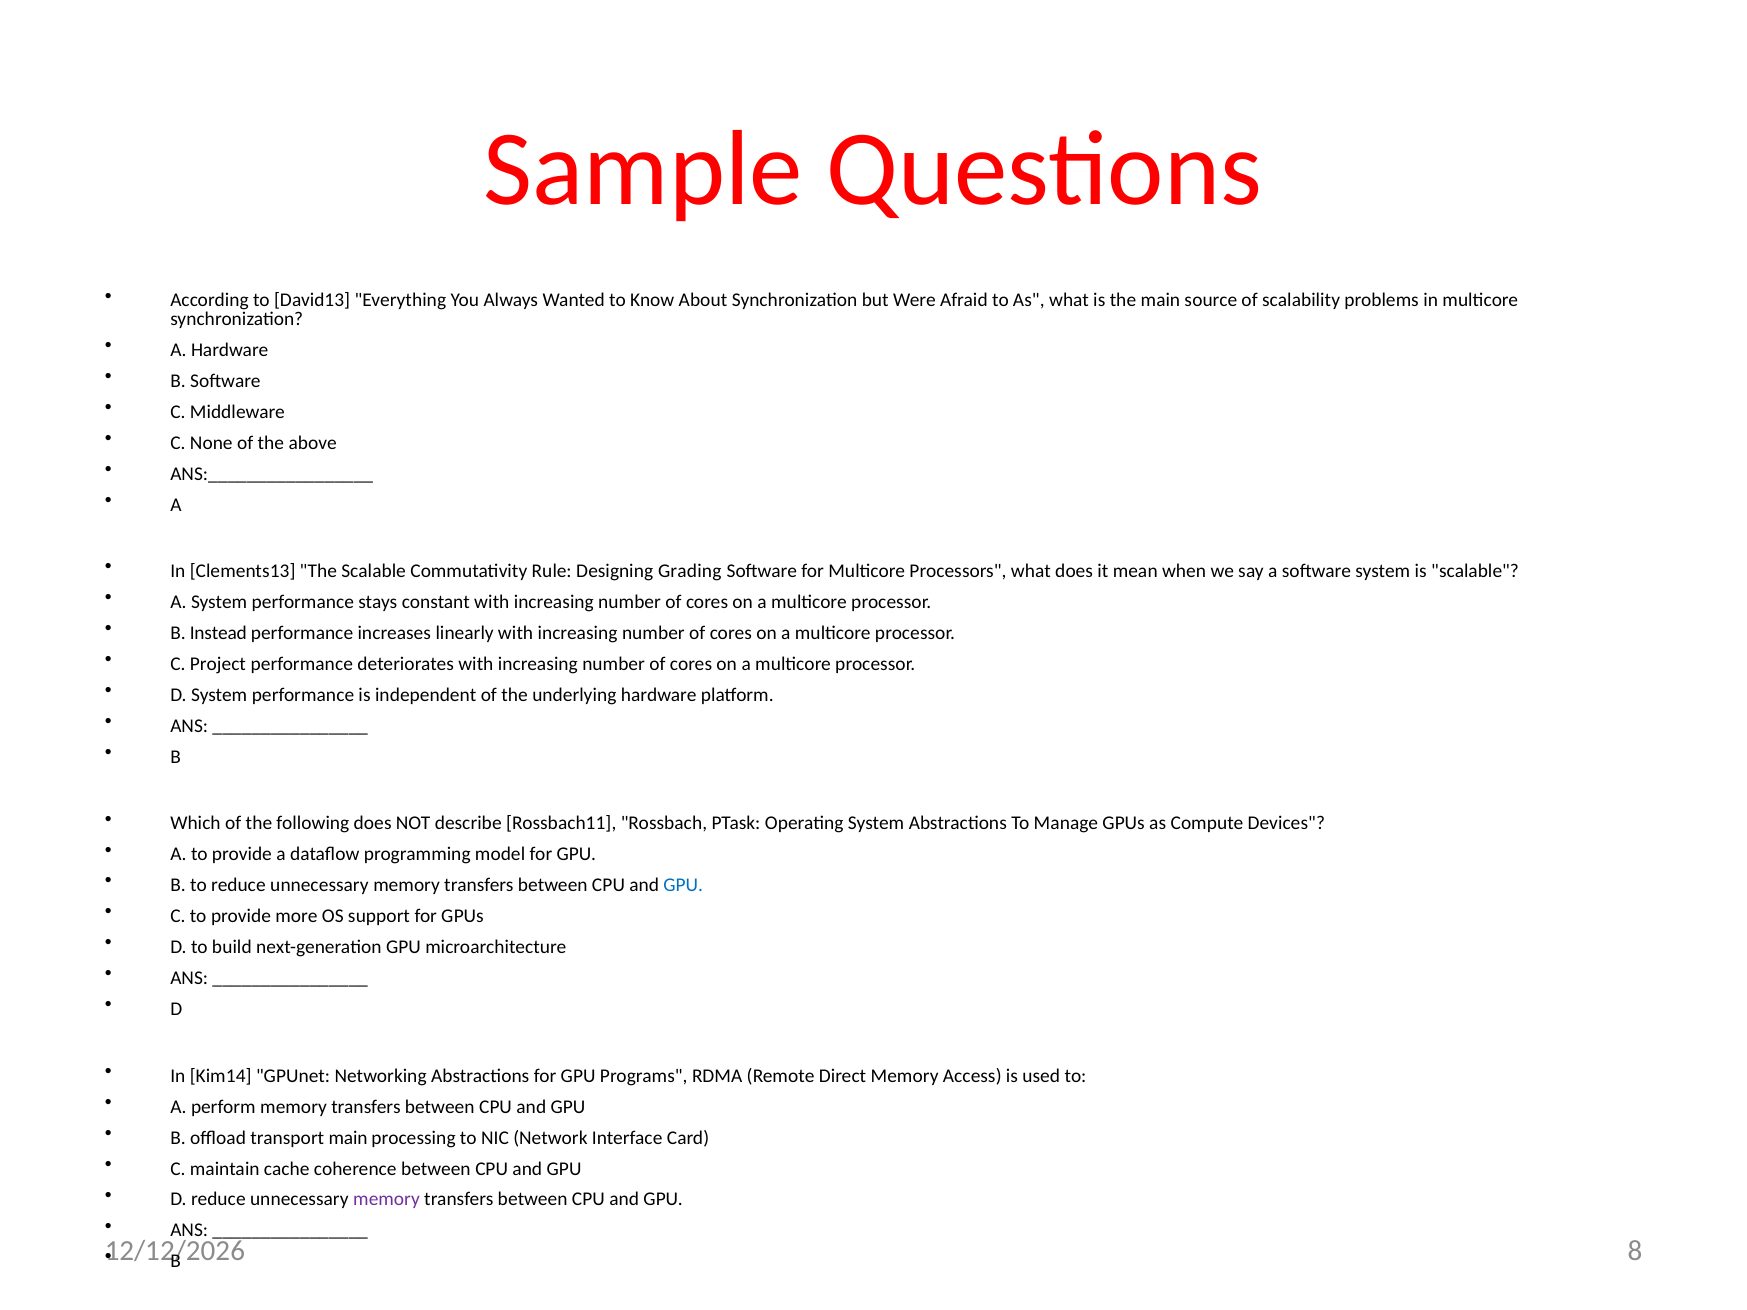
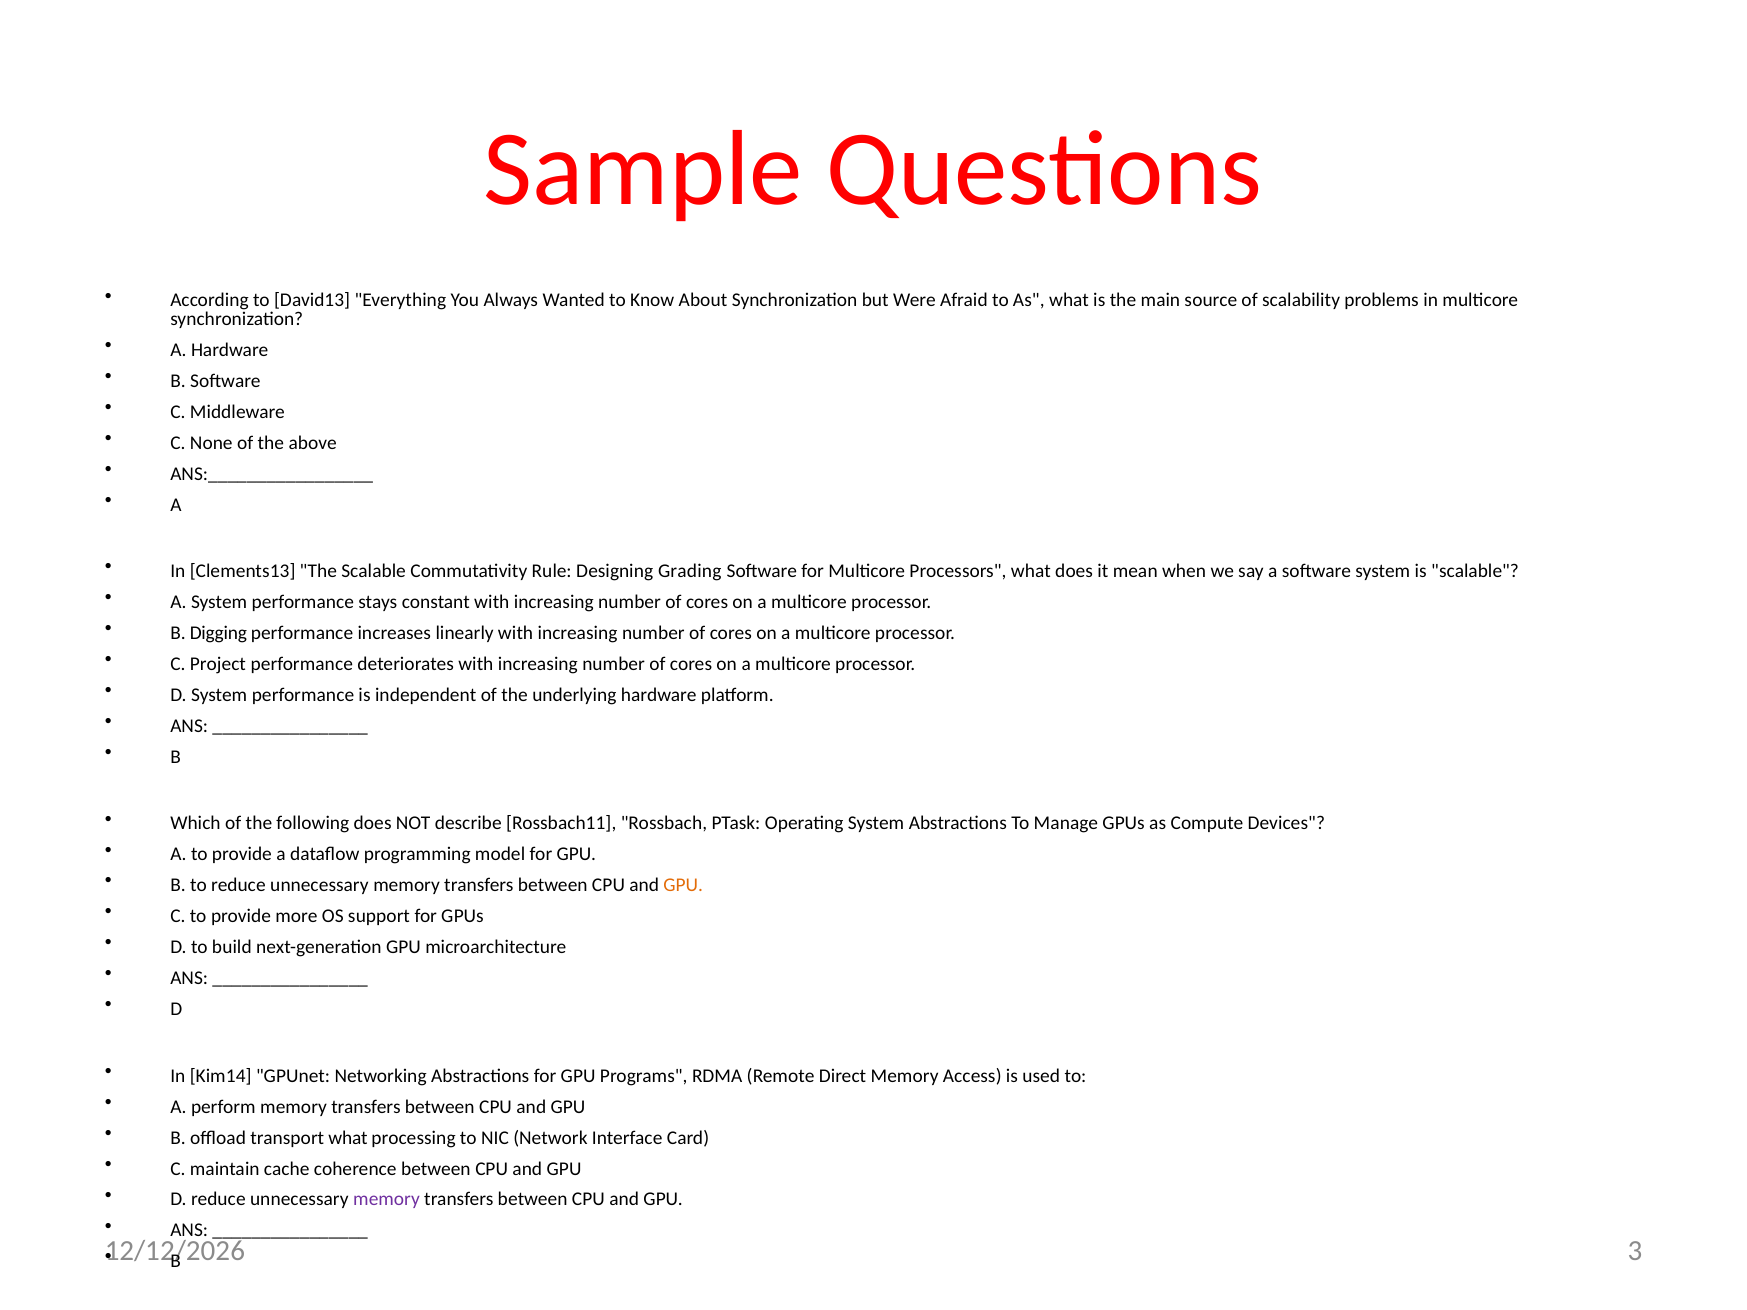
Instead: Instead -> Digging (218, 633)
GPU colour: blue -> orange (683, 886)
transport main: main -> what (348, 1138)
8: 8 -> 3 (1635, 1251)
